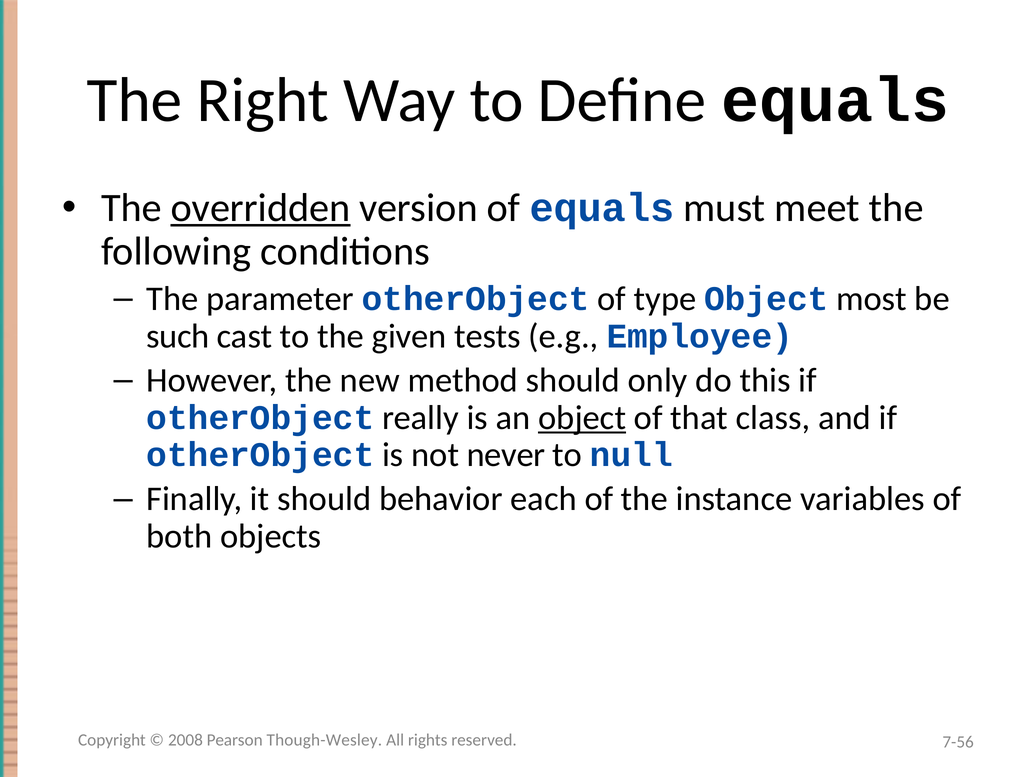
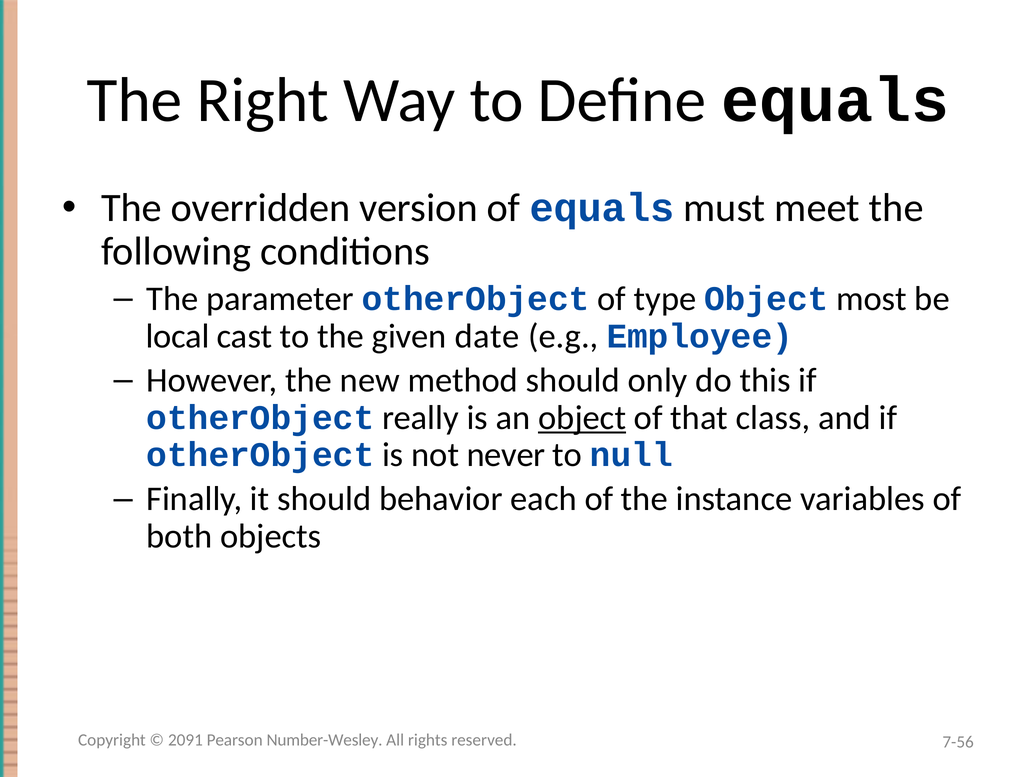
overridden underline: present -> none (261, 208)
such: such -> local (178, 336)
tests: tests -> date (487, 336)
2008: 2008 -> 2091 (185, 740)
Though-Wesley: Though-Wesley -> Number-Wesley (325, 740)
